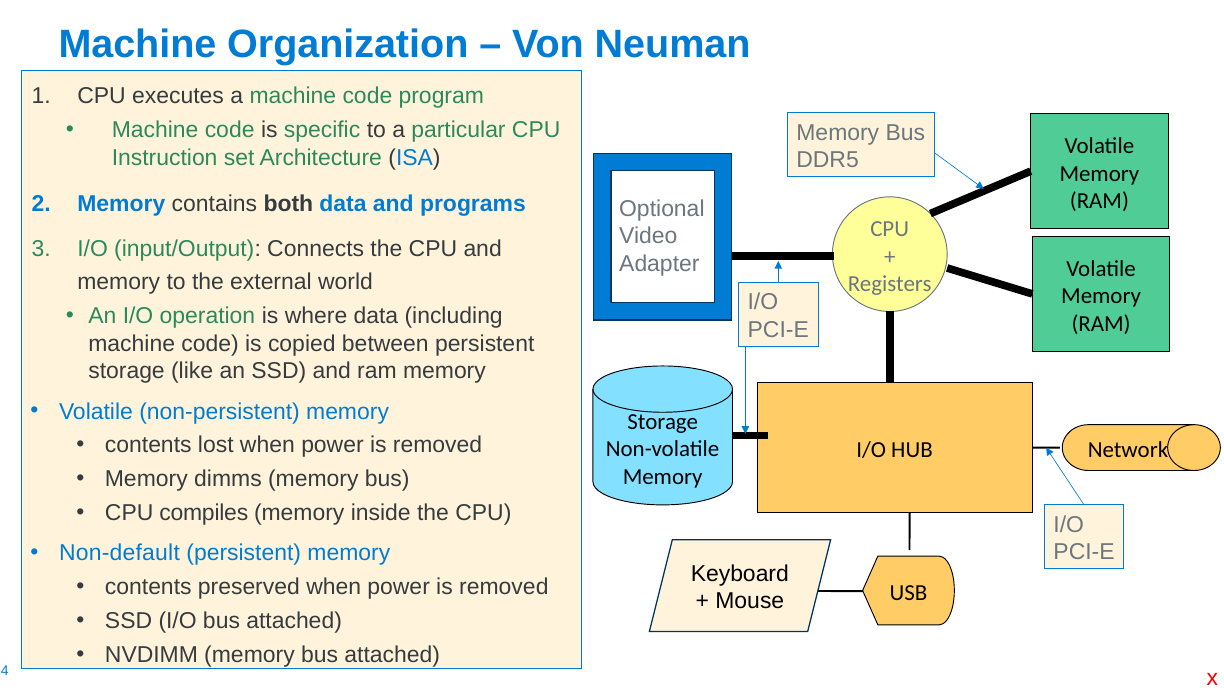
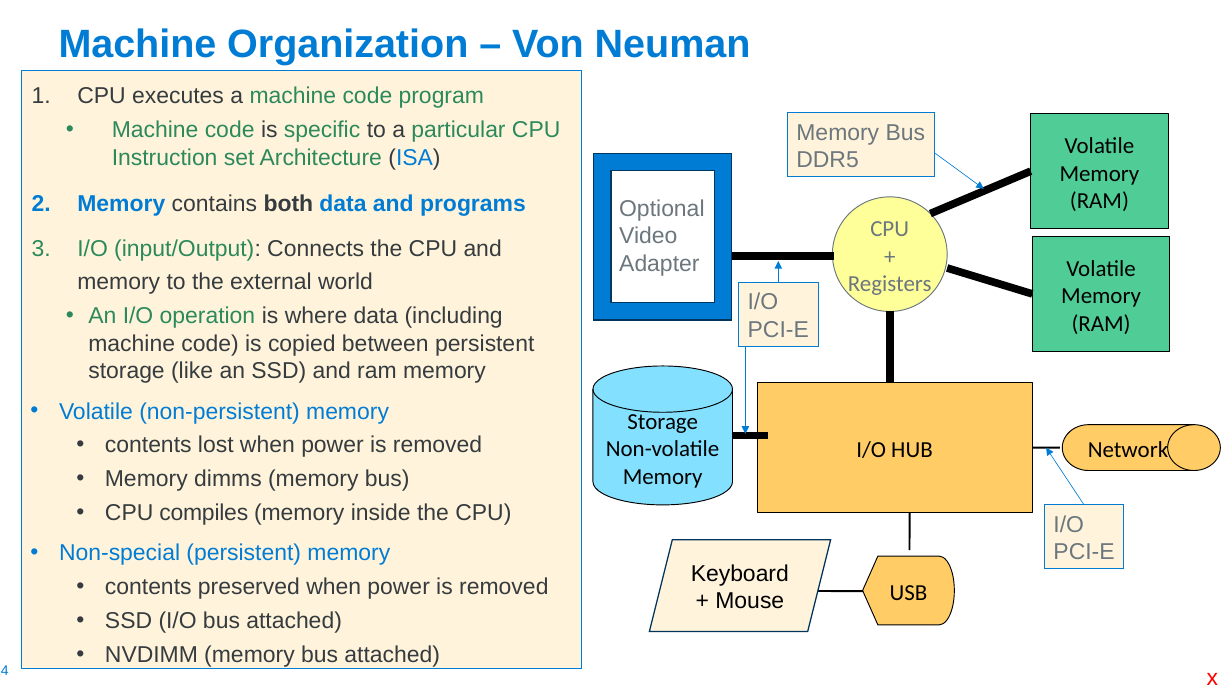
Non-default: Non-default -> Non-special (120, 554)
